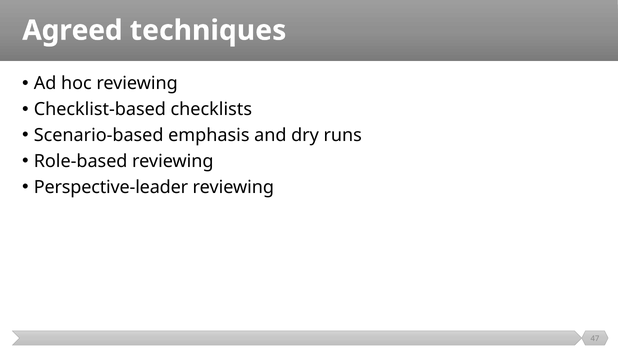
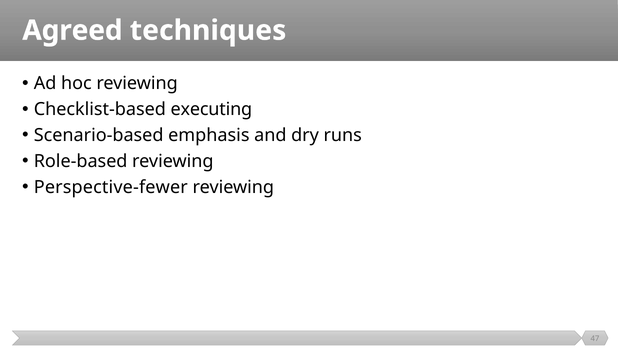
checklists: checklists -> executing (211, 109)
Perspective-leader: Perspective-leader -> Perspective-fewer (111, 187)
